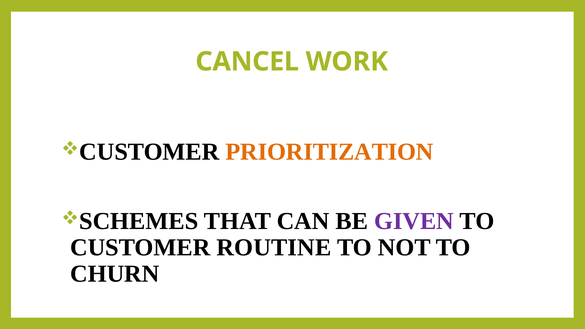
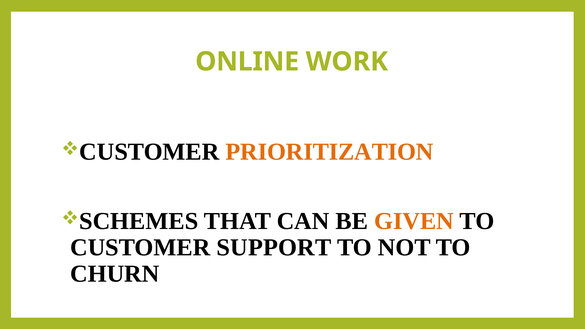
CANCEL: CANCEL -> ONLINE (247, 62)
GIVEN colour: purple -> orange (414, 221)
ROUTINE: ROUTINE -> SUPPORT (274, 248)
